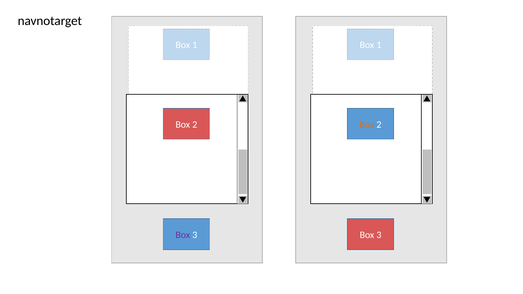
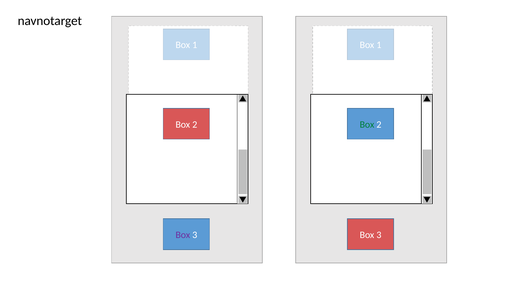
Box colour: orange -> green (367, 125)
